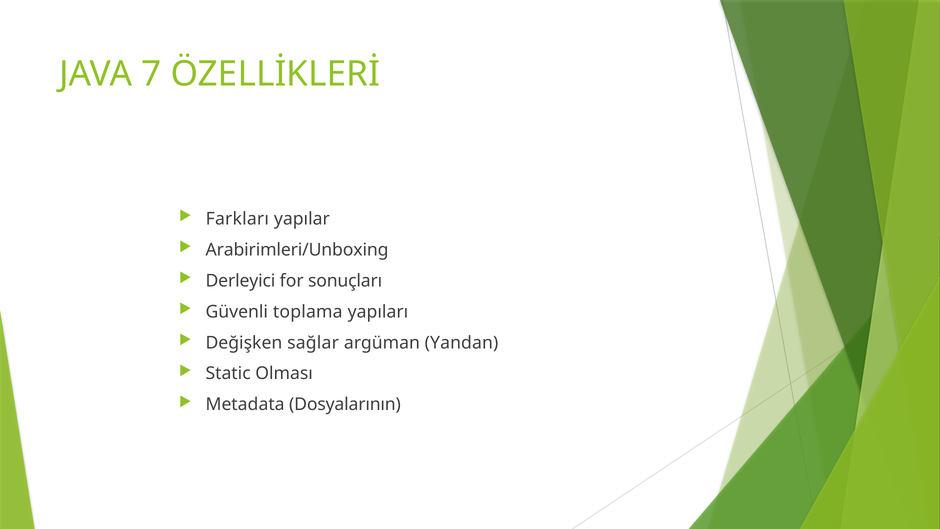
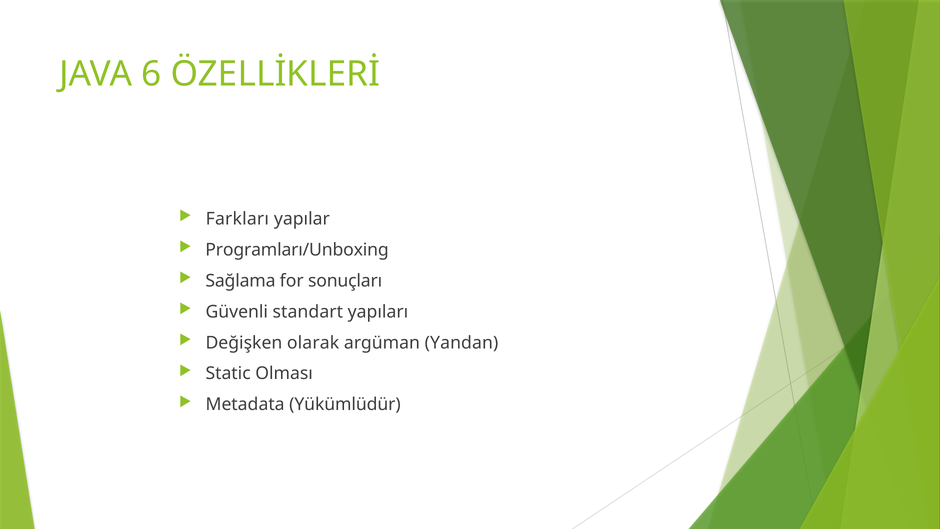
7: 7 -> 6 (151, 74)
Arabirimleri/Unboxing: Arabirimleri/Unboxing -> Programları/Unboxing (297, 250)
Derleyici: Derleyici -> Sağlama (240, 281)
toplama: toplama -> standart (308, 312)
sağlar: sağlar -> olarak (313, 343)
Dosyalarının: Dosyalarının -> Yükümlüdür (345, 404)
